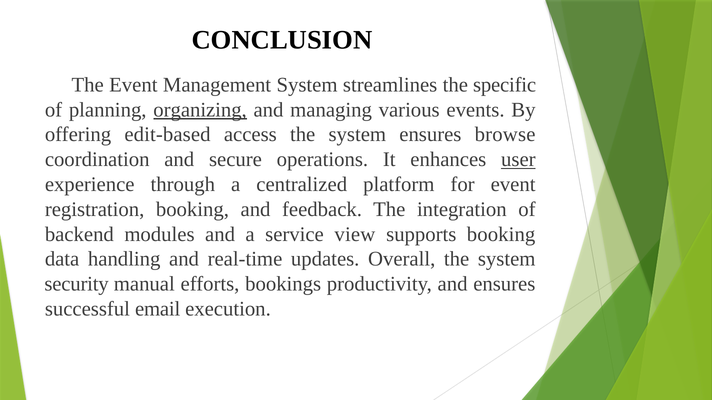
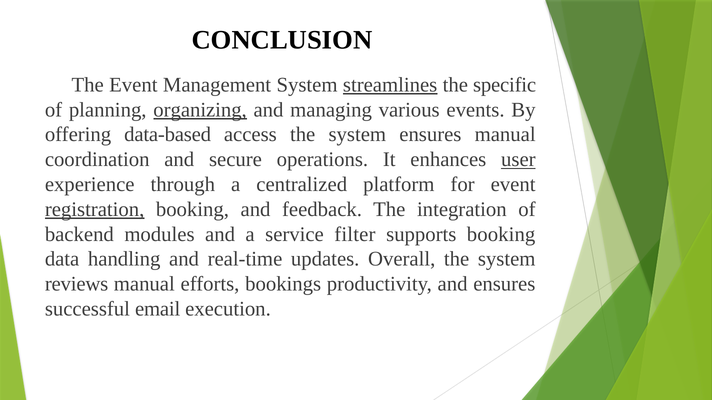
streamlines underline: none -> present (390, 85)
edit-based: edit-based -> data-based (168, 135)
ensures browse: browse -> manual (505, 135)
registration underline: none -> present (95, 210)
view: view -> filter (355, 235)
security: security -> reviews (77, 284)
